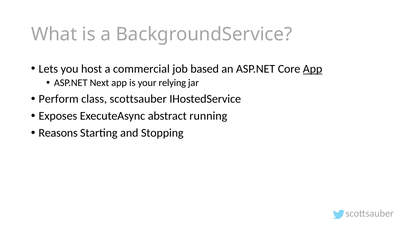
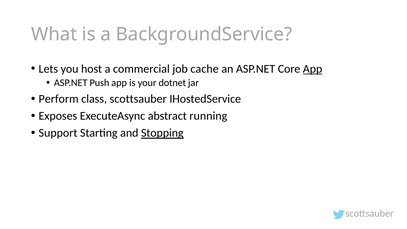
based: based -> cache (205, 69)
Next: Next -> Push (99, 83)
relying: relying -> dotnet (172, 83)
Reasons: Reasons -> Support (58, 133)
Stopping underline: none -> present (162, 133)
